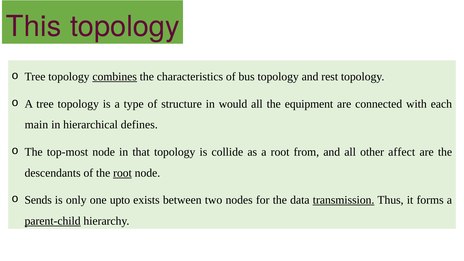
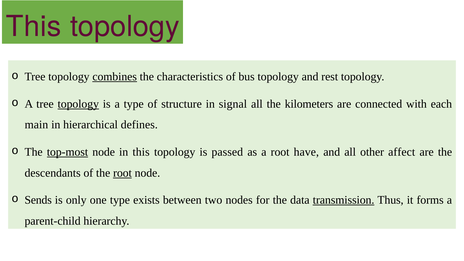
topology underline: none -> present (78, 104)
would: would -> signal (233, 104)
equipment: equipment -> kilometers (309, 104)
top-most underline: none -> present (67, 152)
in that: that -> this (141, 152)
collide: collide -> passed (227, 152)
from: from -> have (306, 152)
one upto: upto -> type (120, 200)
parent-child underline: present -> none (53, 221)
